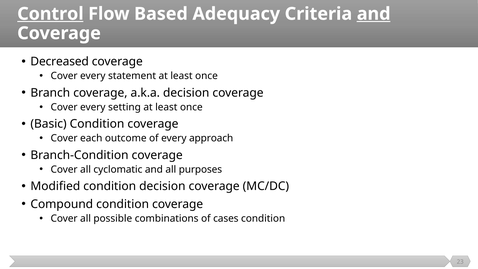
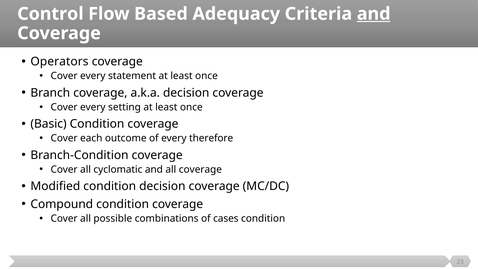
Control underline: present -> none (50, 14)
Decreased: Decreased -> Operators (60, 62)
approach: approach -> therefore (211, 138)
all purposes: purposes -> coverage (200, 169)
